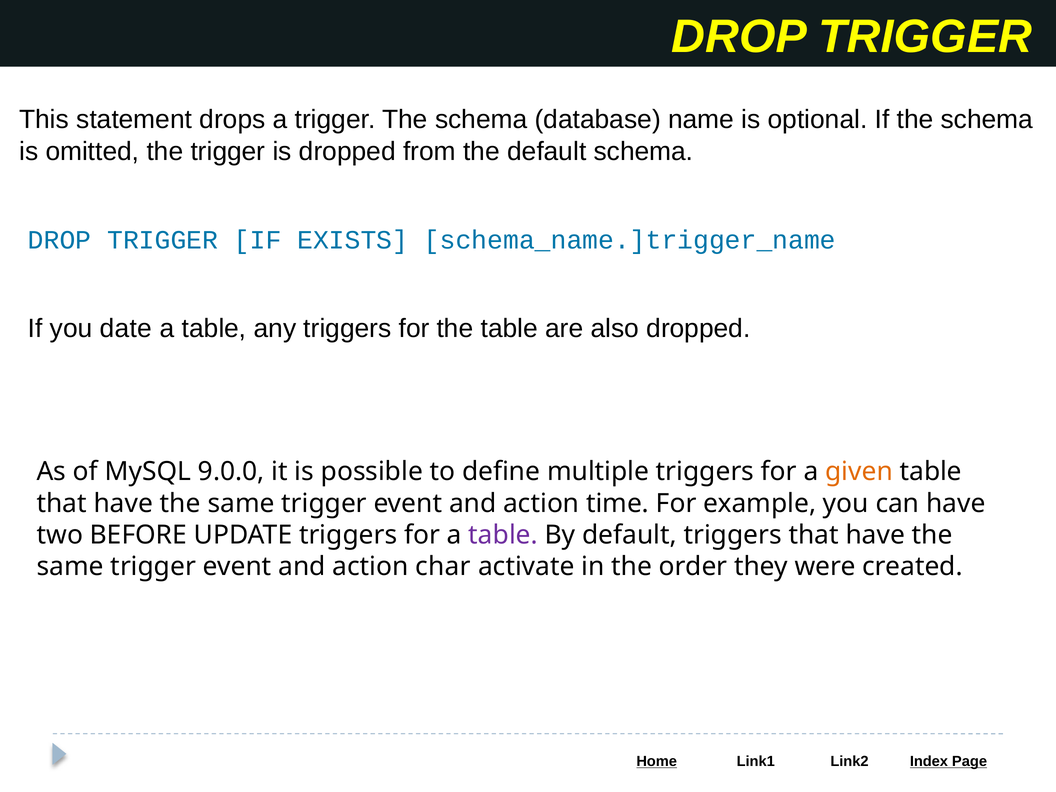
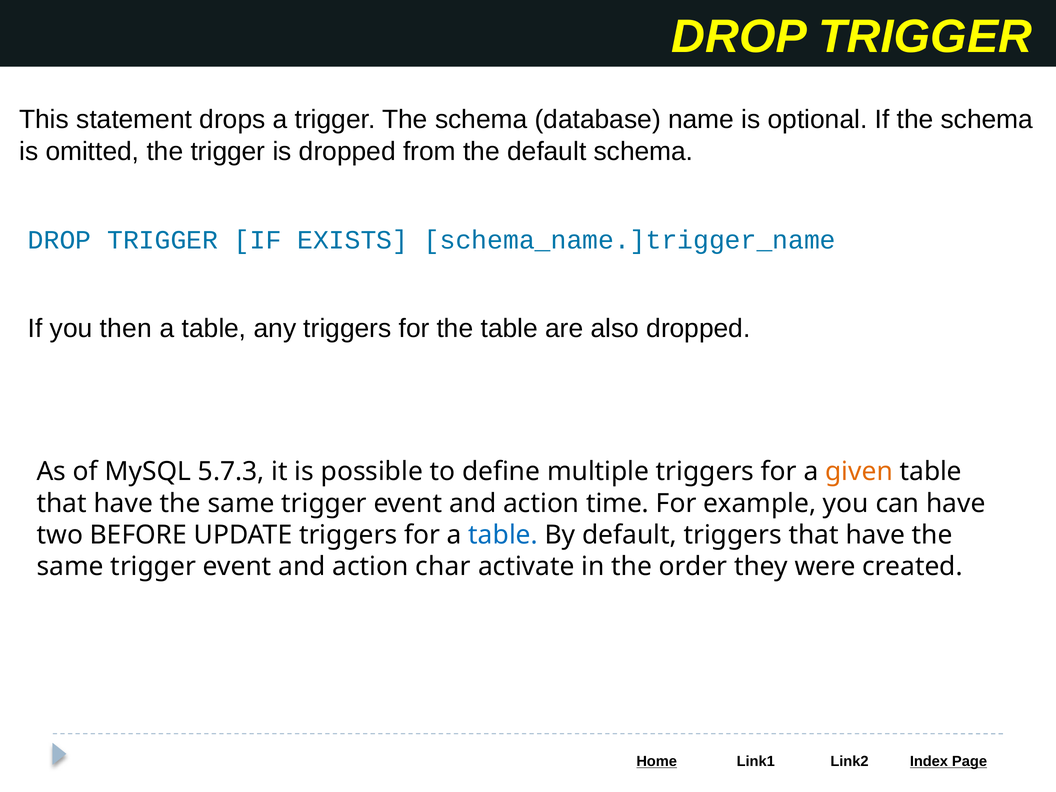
date: date -> then (126, 329)
9.0.0: 9.0.0 -> 5.7.3 (231, 472)
table colour: purple -> blue (503, 535)
